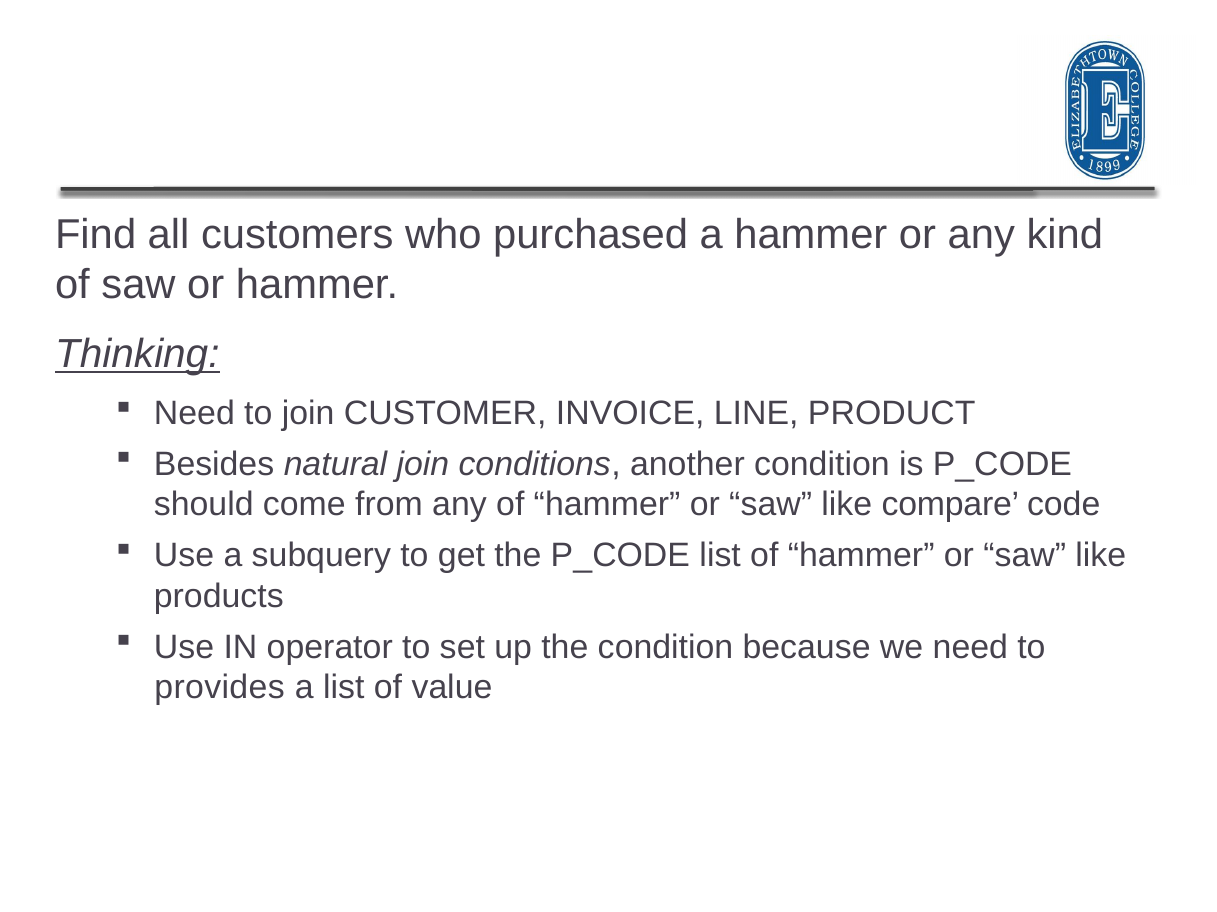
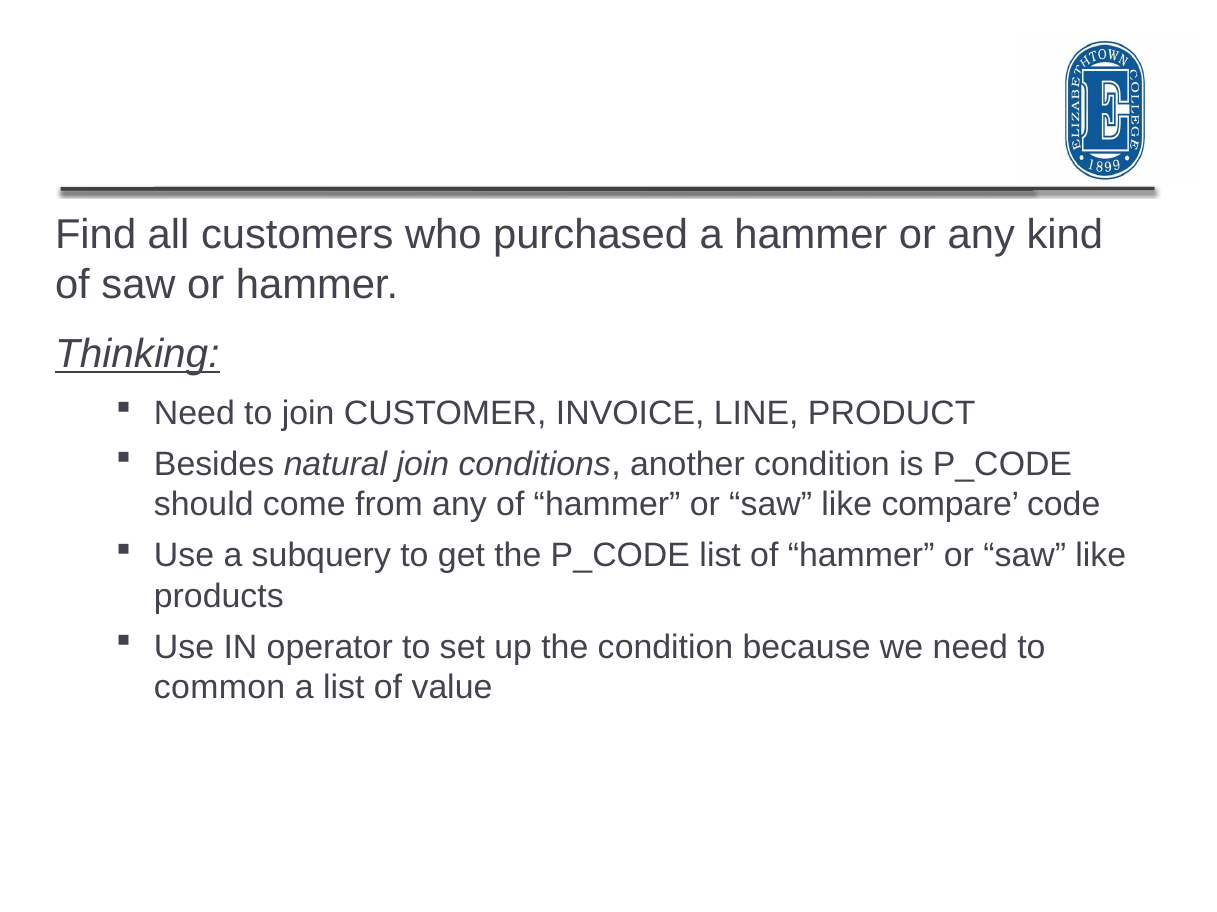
provides: provides -> common (220, 688)
